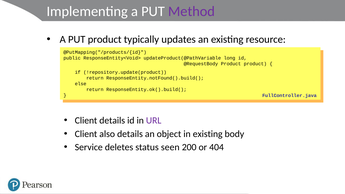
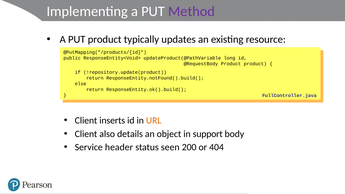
Client details: details -> inserts (112, 121)
URL colour: purple -> orange (154, 121)
in existing: existing -> support (208, 134)
deletes: deletes -> header (119, 147)
